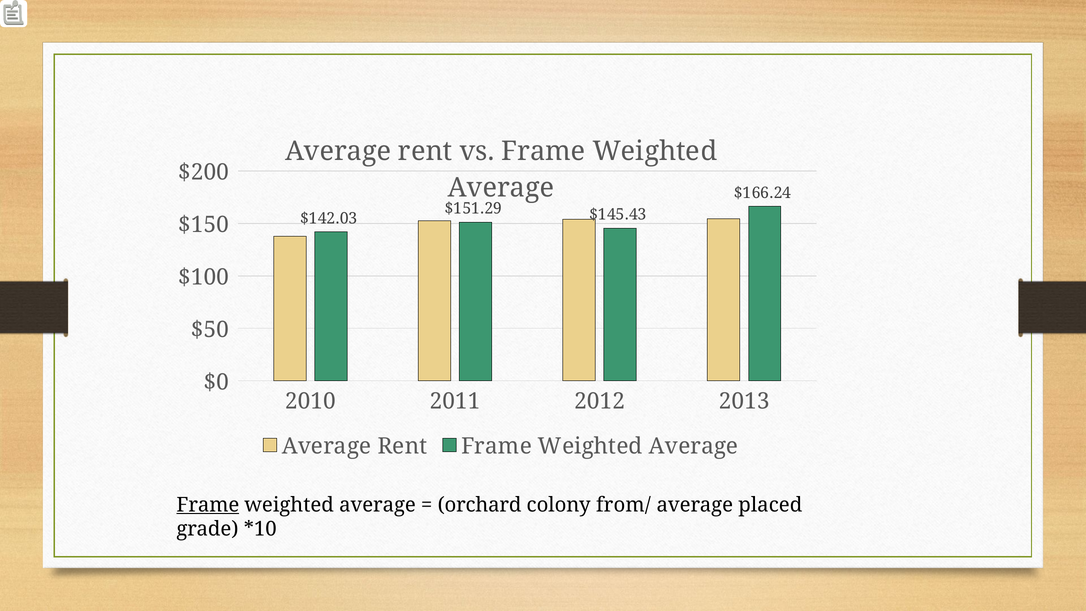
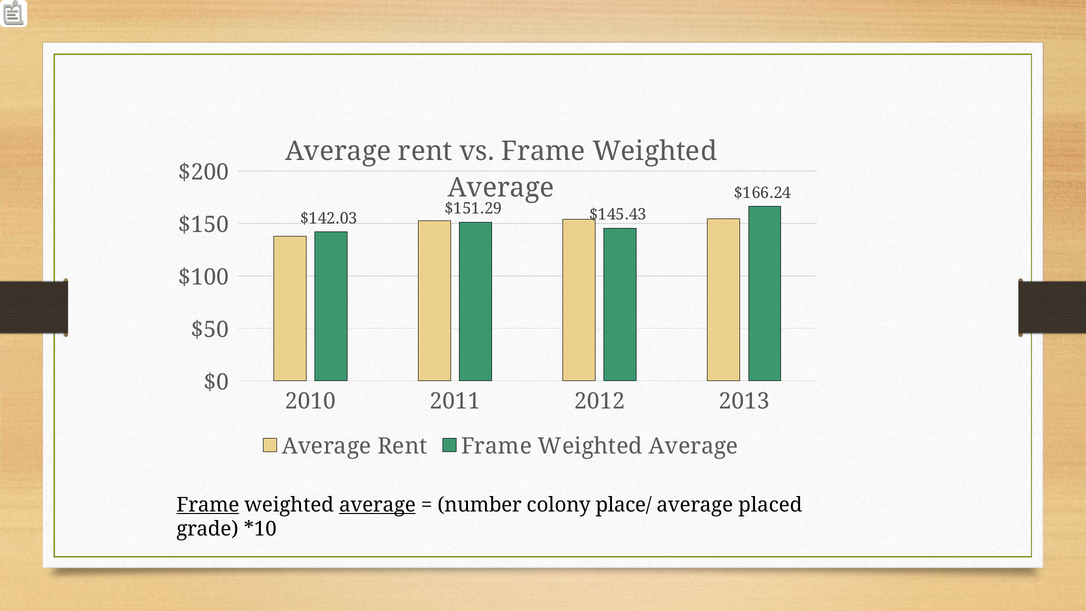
average underline: none -> present (377, 505)
orchard: orchard -> number (480, 505)
from/: from/ -> place/ (624, 505)
